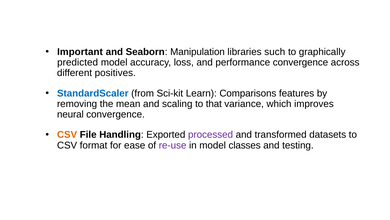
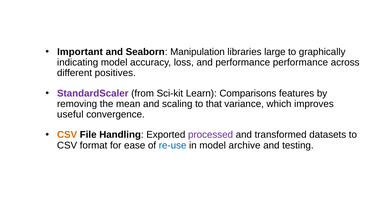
such: such -> large (275, 52)
predicted: predicted -> indicating (78, 62)
performance convergence: convergence -> performance (300, 62)
StandardScaler colour: blue -> purple (93, 93)
neural: neural -> useful (70, 114)
re-use colour: purple -> blue (173, 145)
classes: classes -> archive (245, 145)
